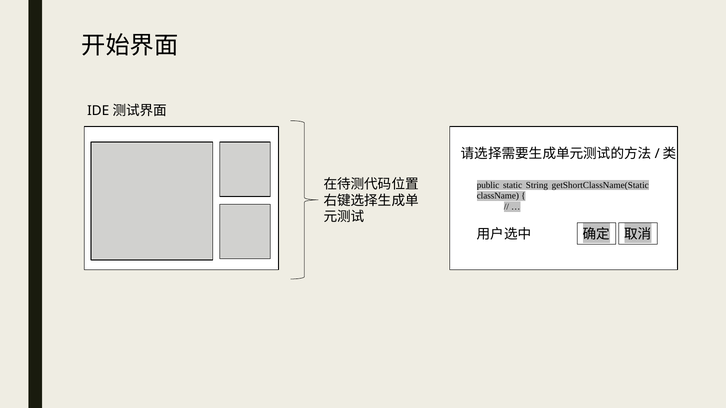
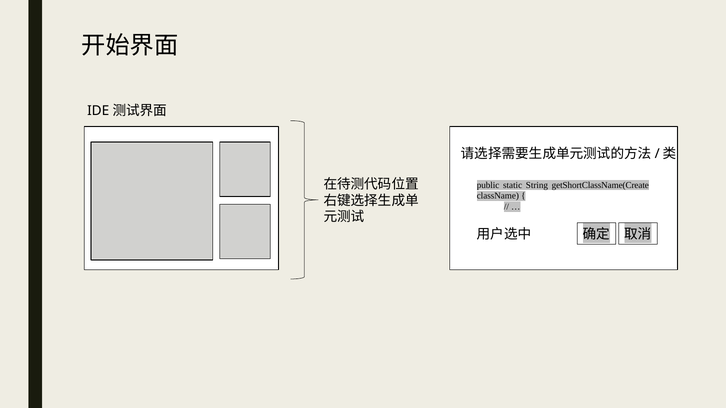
getShortClassName(Static: getShortClassName(Static -> getShortClassName(Create (600, 185)
